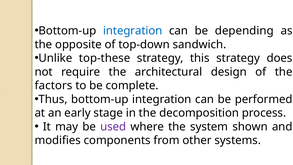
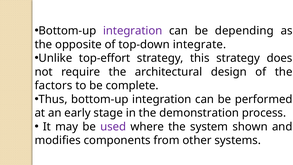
integration colour: blue -> purple (133, 31)
sandwich: sandwich -> integrate (199, 44)
top-these: top-these -> top-effort (105, 58)
decomposition: decomposition -> demonstration (199, 113)
